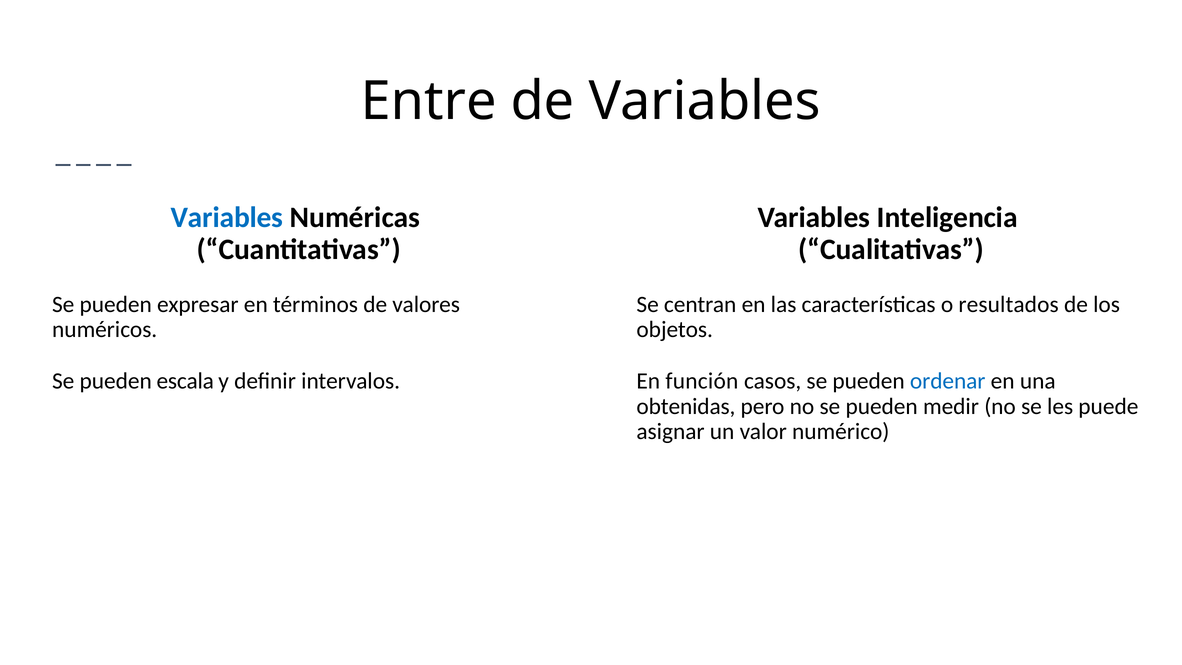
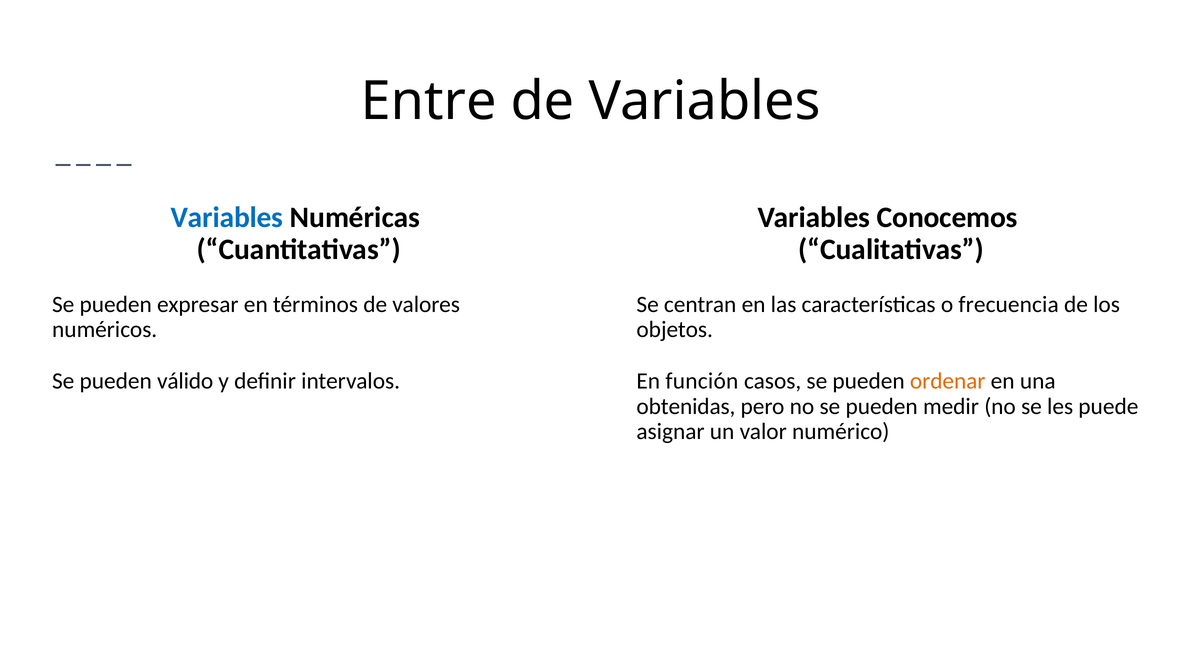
Inteligencia: Inteligencia -> Conocemos (947, 217)
resultados: resultados -> frecuencia (1009, 304)
escala: escala -> válido (185, 381)
ordenar colour: blue -> orange (948, 381)
